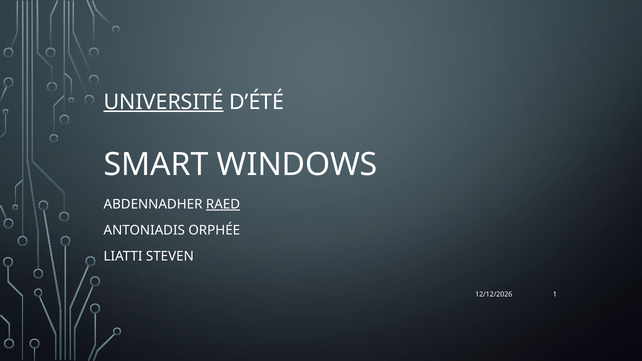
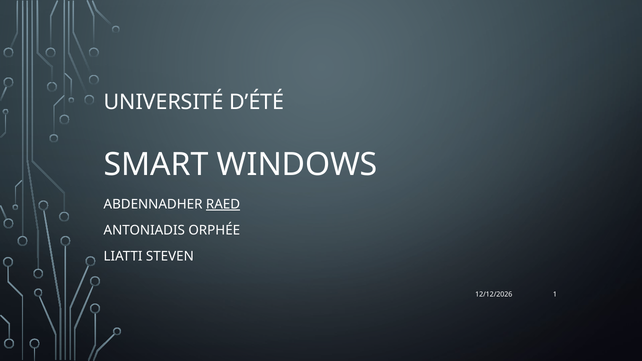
UNIVERSITÉ underline: present -> none (164, 102)
